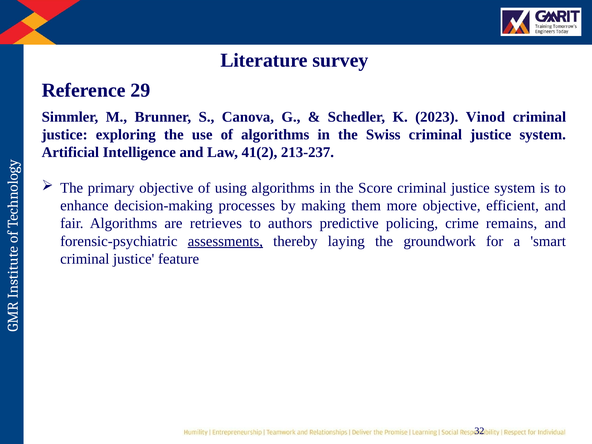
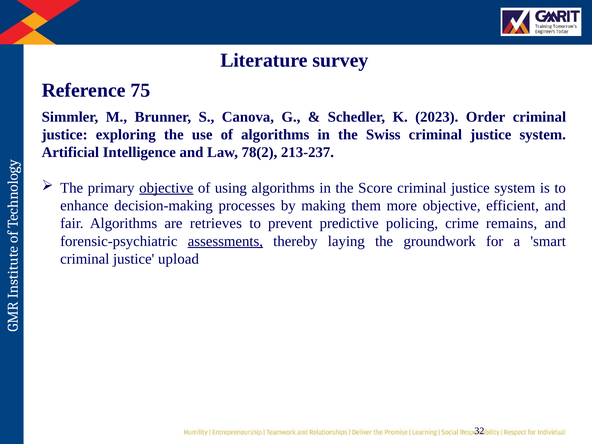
29: 29 -> 75 (140, 90)
Vinod: Vinod -> Order (486, 117)
41(2: 41(2 -> 78(2 (259, 152)
objective underline: none -> present (166, 188)
authors: authors -> prevent (290, 223)
feature: feature -> upload (179, 259)
